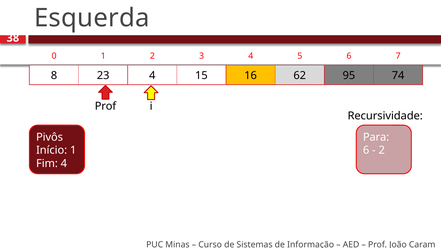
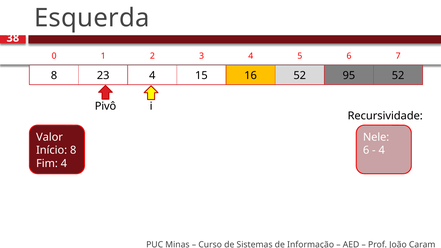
16 62: 62 -> 52 (300, 76)
95 74: 74 -> 52 (398, 76)
Prof: Prof -> Pivô (106, 106)
Pivôs: Pivôs -> Valor (50, 137)
Para: Para -> Nele (376, 137)
Início 1: 1 -> 8 (73, 150)
2: 2 -> 4 (382, 150)
